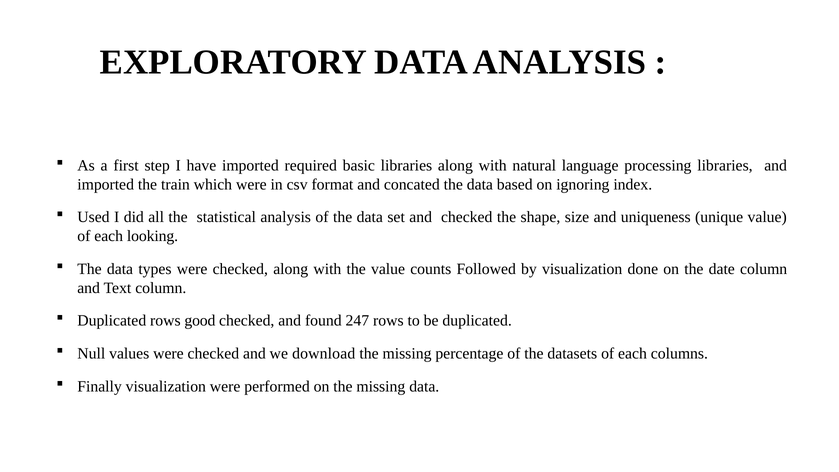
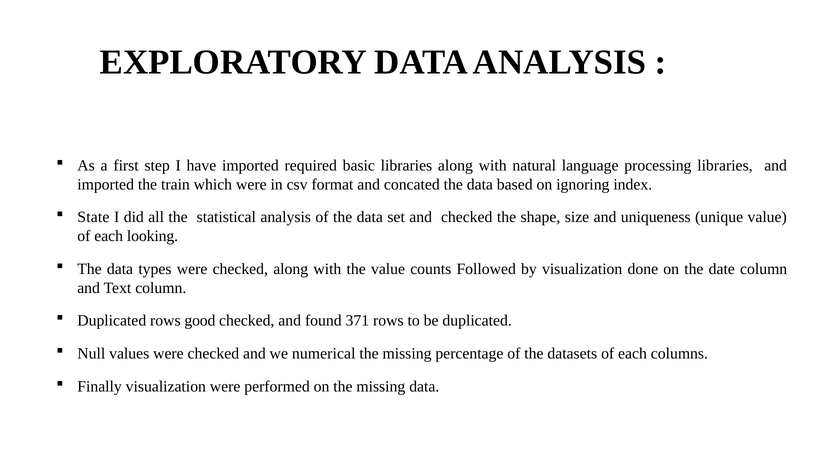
Used: Used -> State (93, 217)
247: 247 -> 371 (357, 321)
download: download -> numerical (324, 354)
